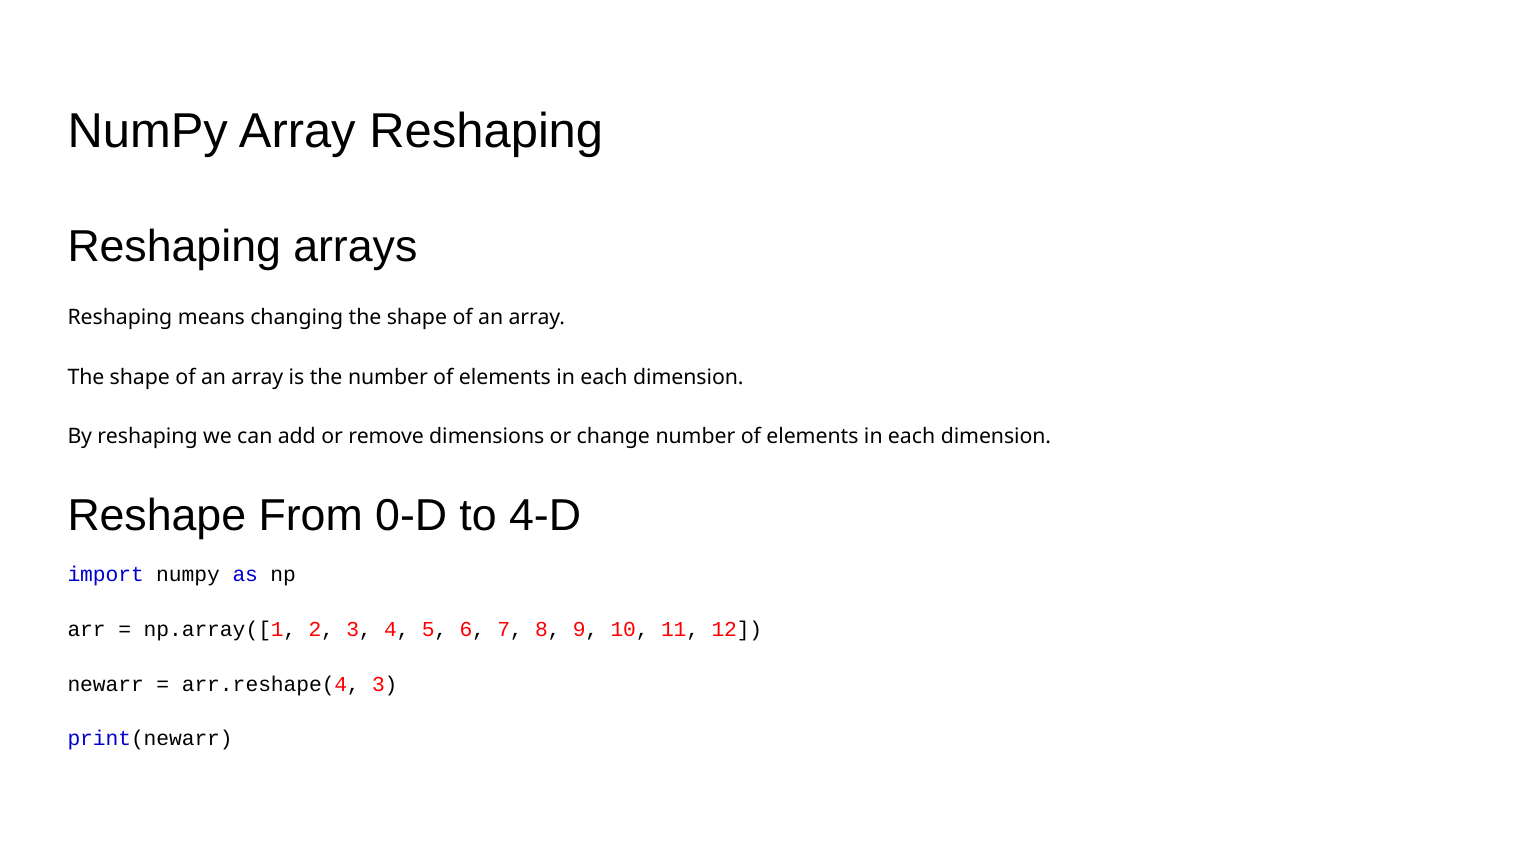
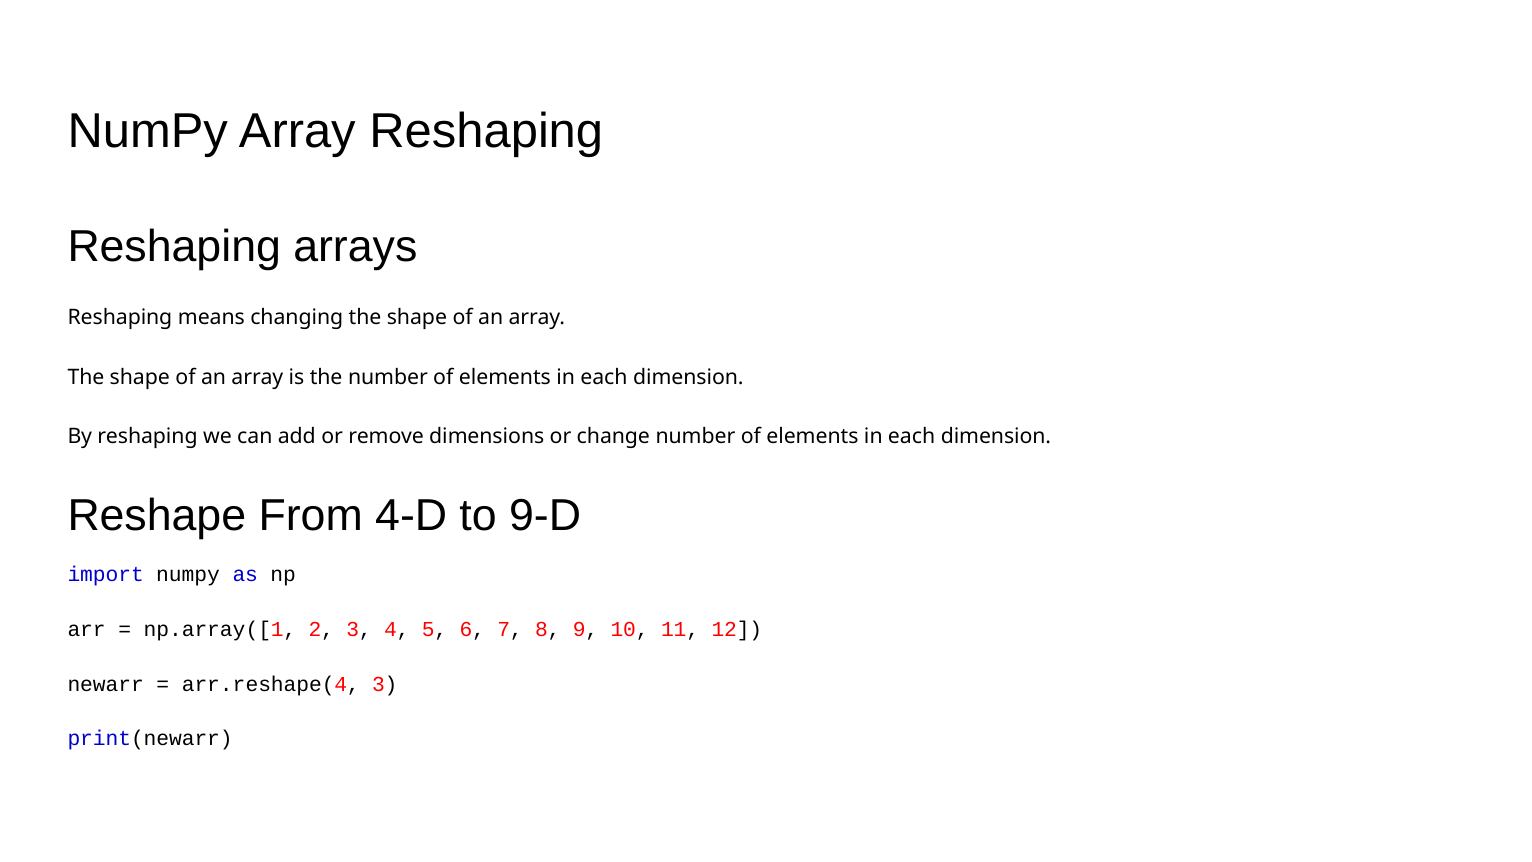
0-D: 0-D -> 4-D (411, 515)
4-D: 4-D -> 9-D (545, 515)
